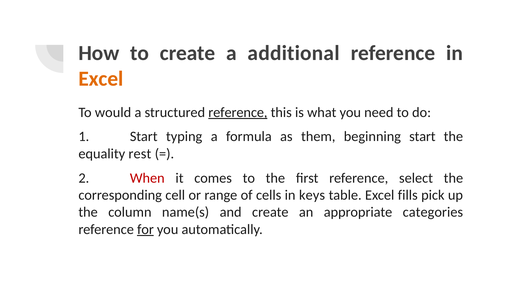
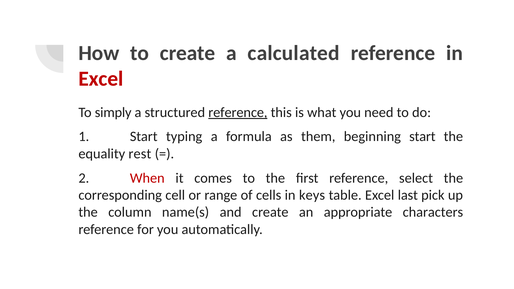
additional: additional -> calculated (294, 53)
Excel colour: orange -> red (101, 79)
would: would -> simply (113, 112)
fills: fills -> last (408, 195)
categories: categories -> characters (433, 212)
for underline: present -> none (145, 229)
